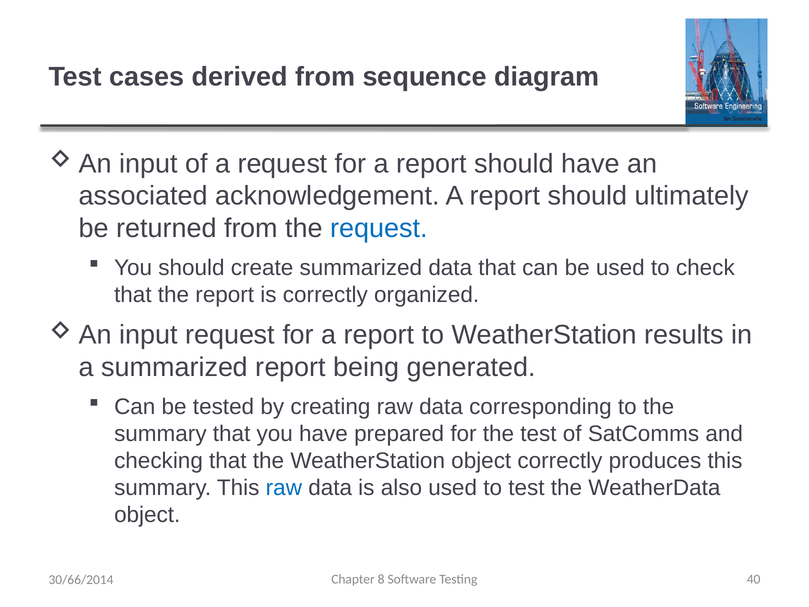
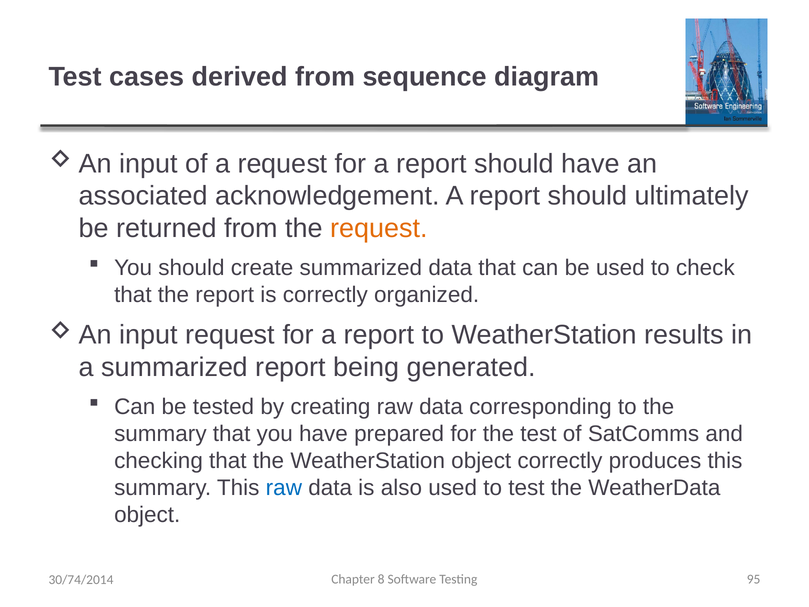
request colour: blue -> orange (379, 228)
40: 40 -> 95 (754, 579)
30/66/2014: 30/66/2014 -> 30/74/2014 (81, 579)
